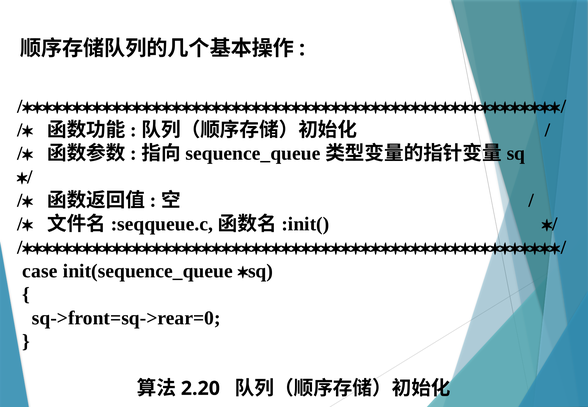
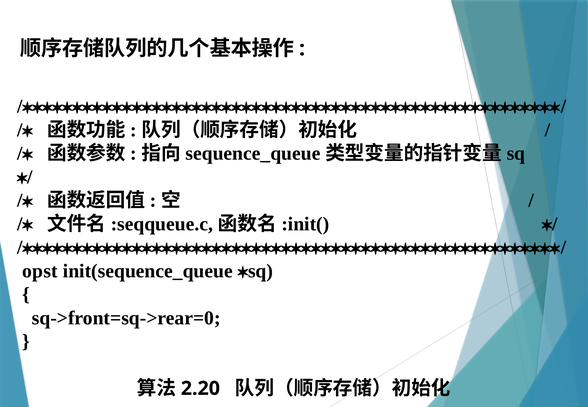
case: case -> opst (40, 271)
